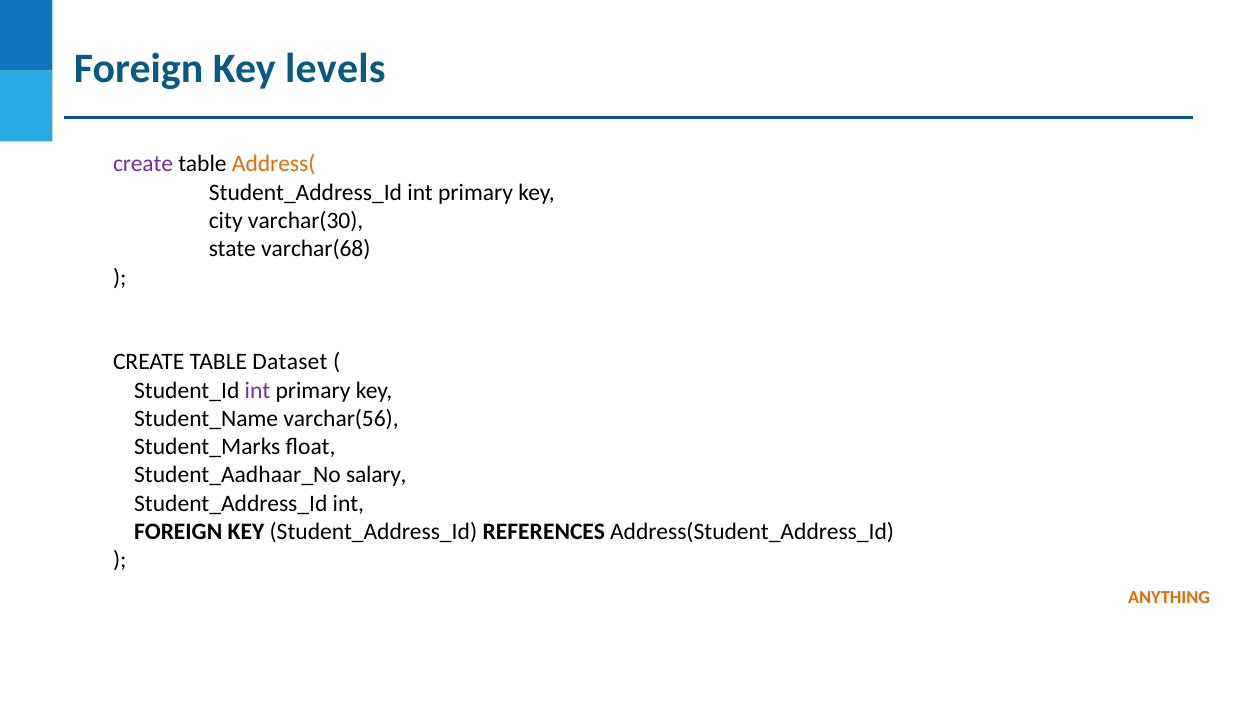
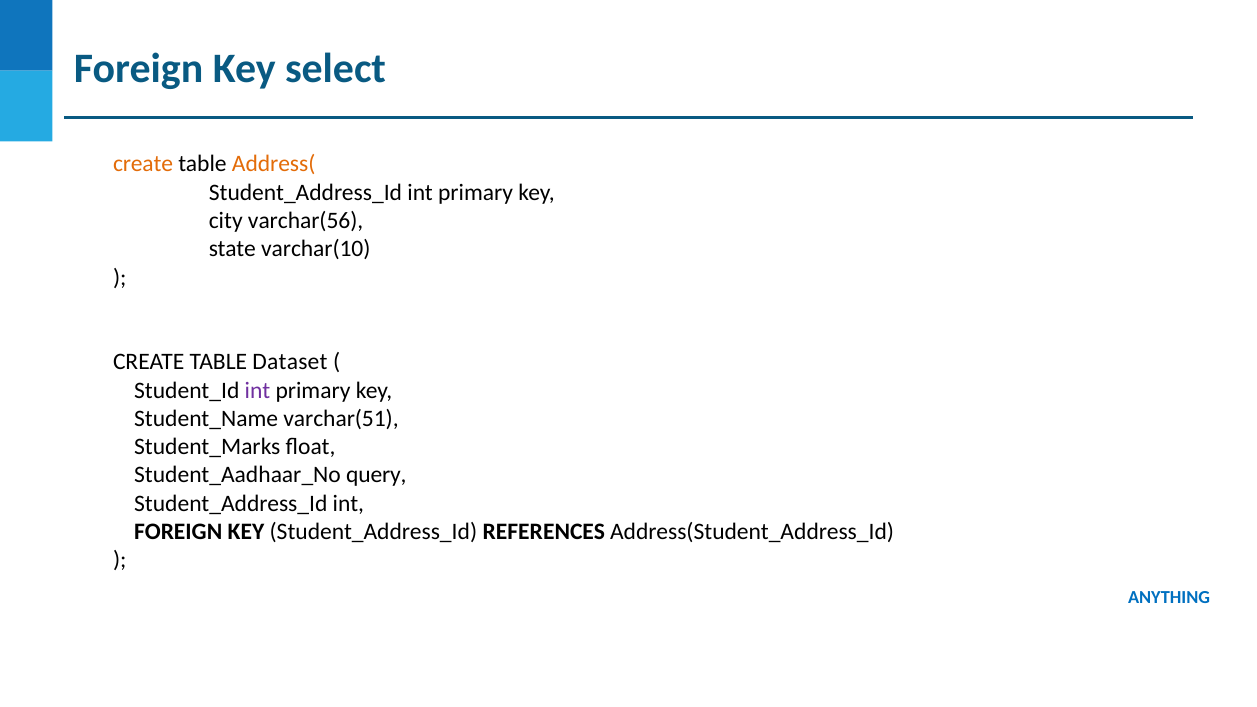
levels: levels -> select (336, 69)
create colour: purple -> orange (143, 164)
varchar(30: varchar(30 -> varchar(56 (306, 221)
varchar(68: varchar(68 -> varchar(10 (316, 249)
varchar(56: varchar(56 -> varchar(51 (341, 419)
salary: salary -> query (376, 475)
ANYTHING colour: orange -> blue (1169, 598)
